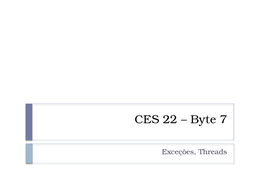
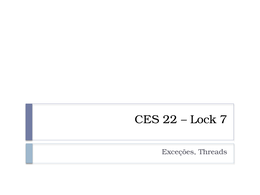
Byte: Byte -> Lock (203, 120)
